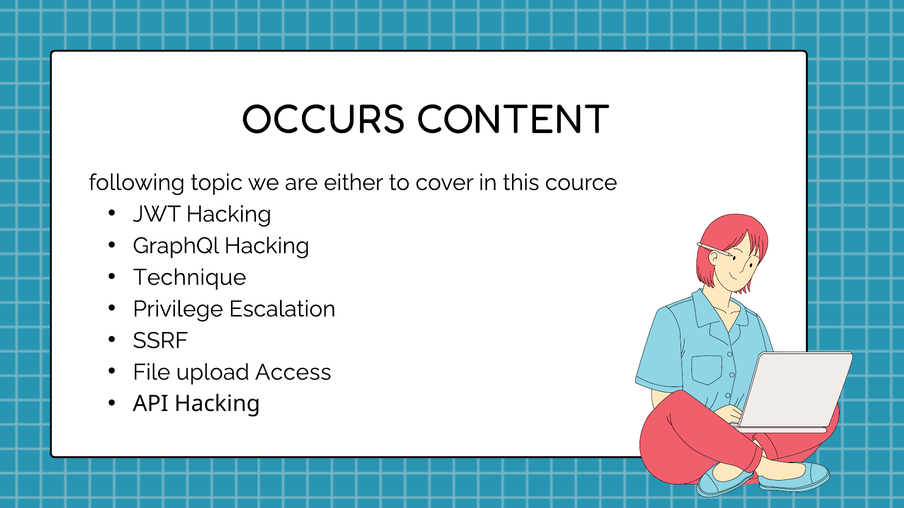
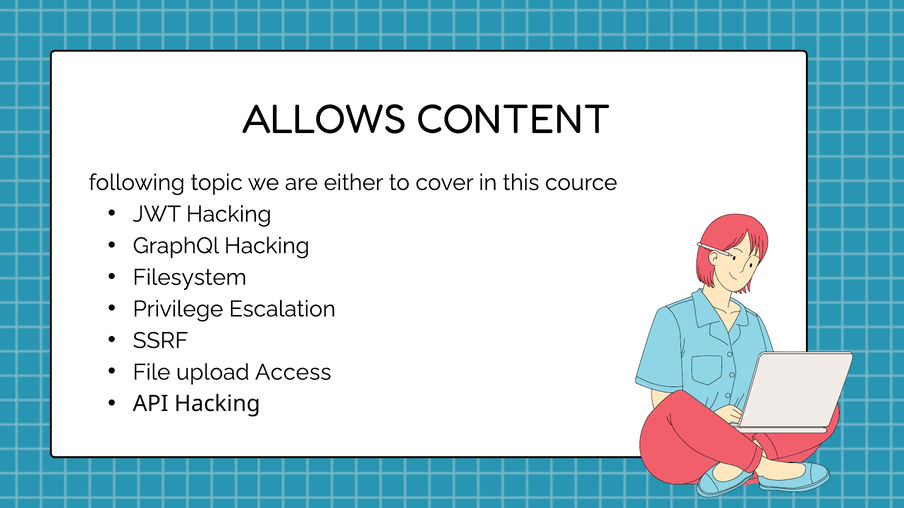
OCCURS: OCCURS -> ALLOWS (324, 119)
Technique: Technique -> Filesystem (190, 278)
